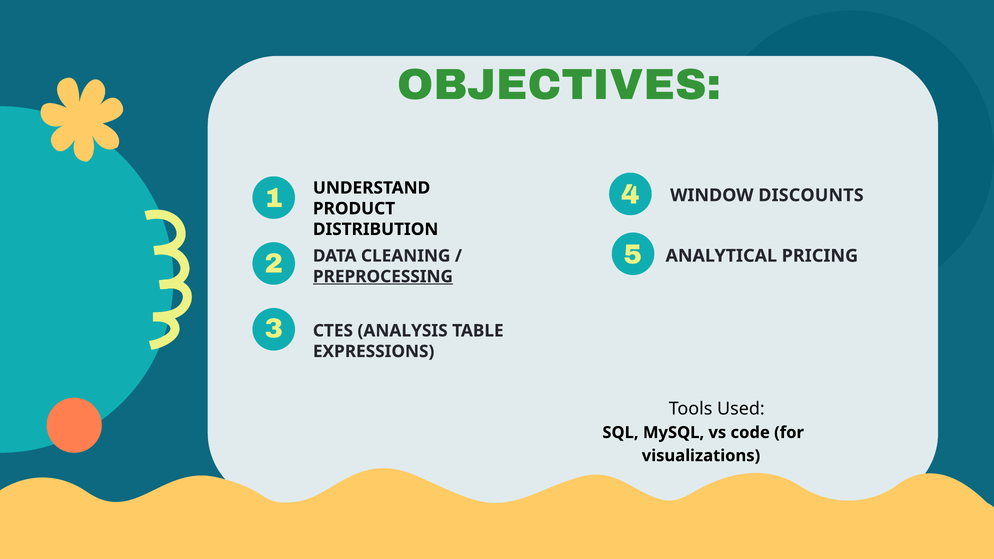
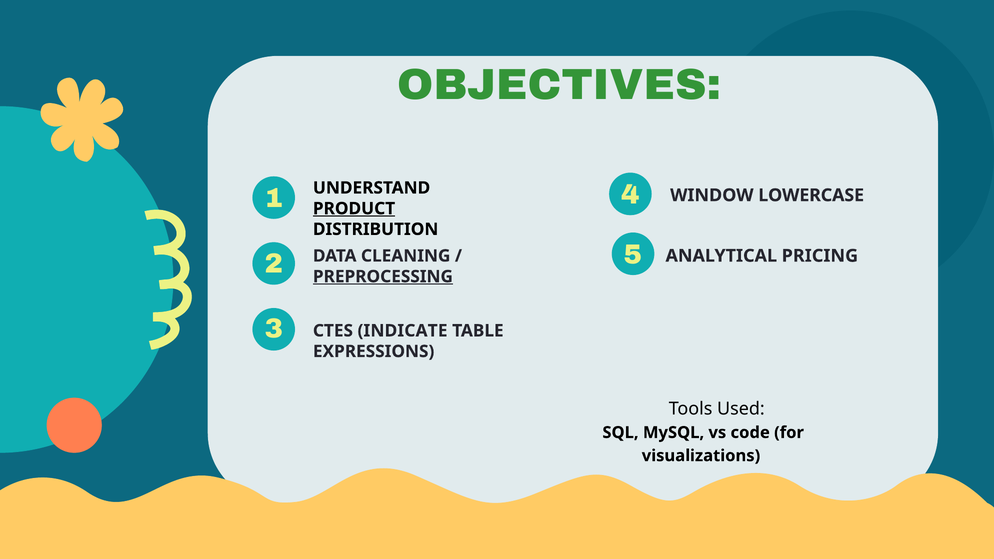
DISCOUNTS: DISCOUNTS -> LOWERCASE (811, 195)
PRODUCT underline: none -> present (354, 209)
ANALYSIS: ANALYSIS -> INDICATE (403, 331)
